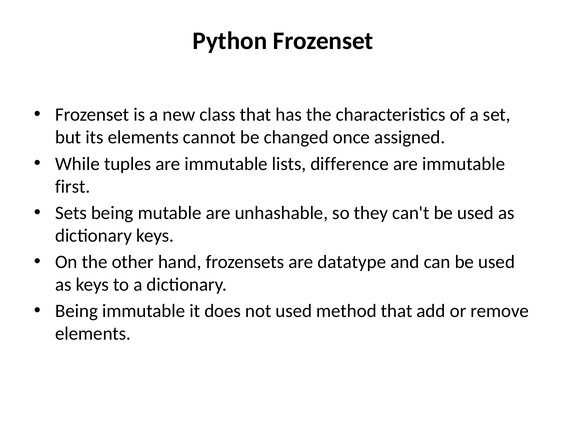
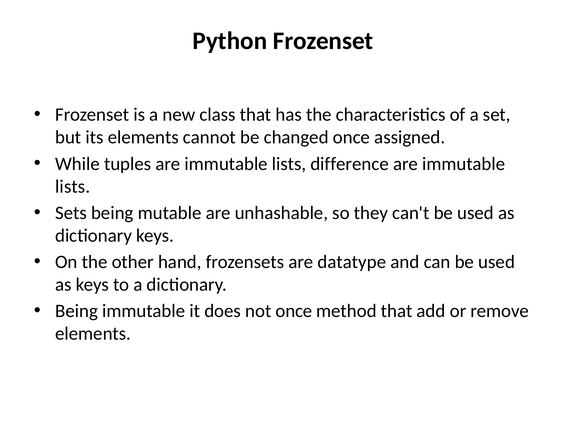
first: first -> lists (73, 186)
not used: used -> once (294, 311)
